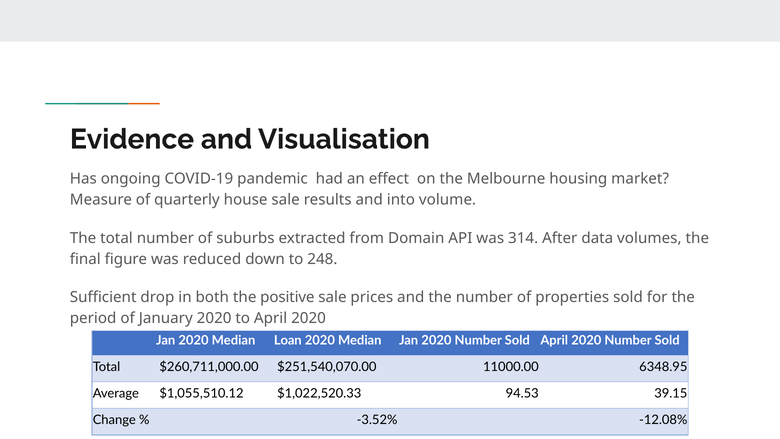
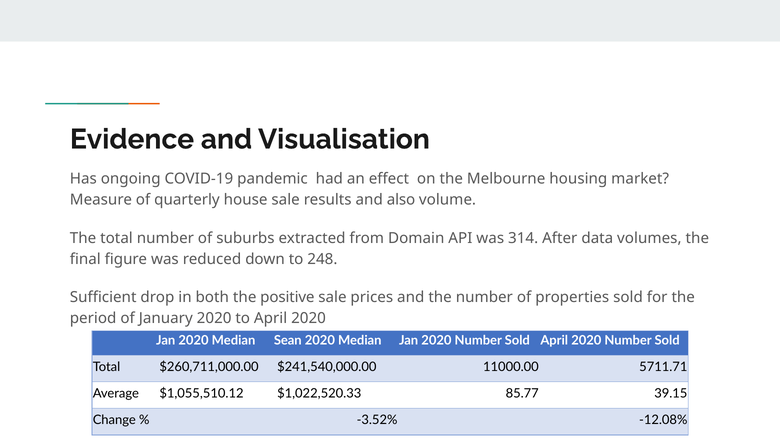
into: into -> also (401, 200)
Loan: Loan -> Sean (288, 340)
$251,540,070.00: $251,540,070.00 -> $241,540,000.00 (327, 367)
6348.95: 6348.95 -> 5711.71 (663, 367)
94.53: 94.53 -> 85.77 (522, 393)
